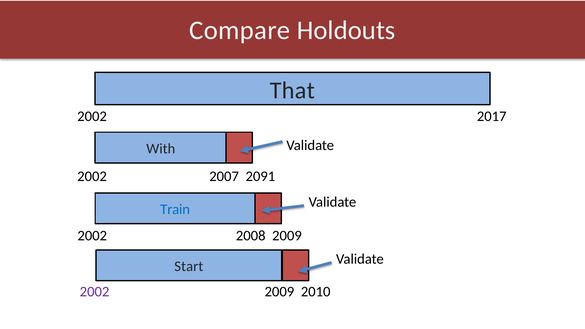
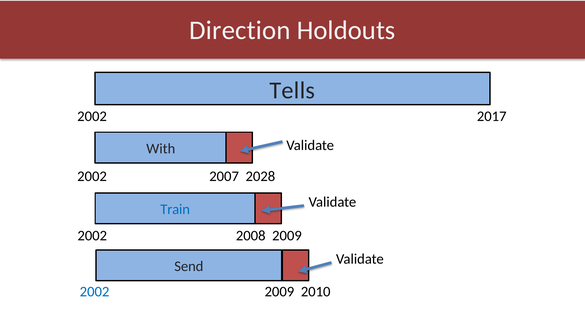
Compare: Compare -> Direction (240, 30)
That: That -> Tells (292, 90)
2091: 2091 -> 2028 (260, 176)
Start: Start -> Send (189, 266)
2002 colour: purple -> blue (95, 292)
